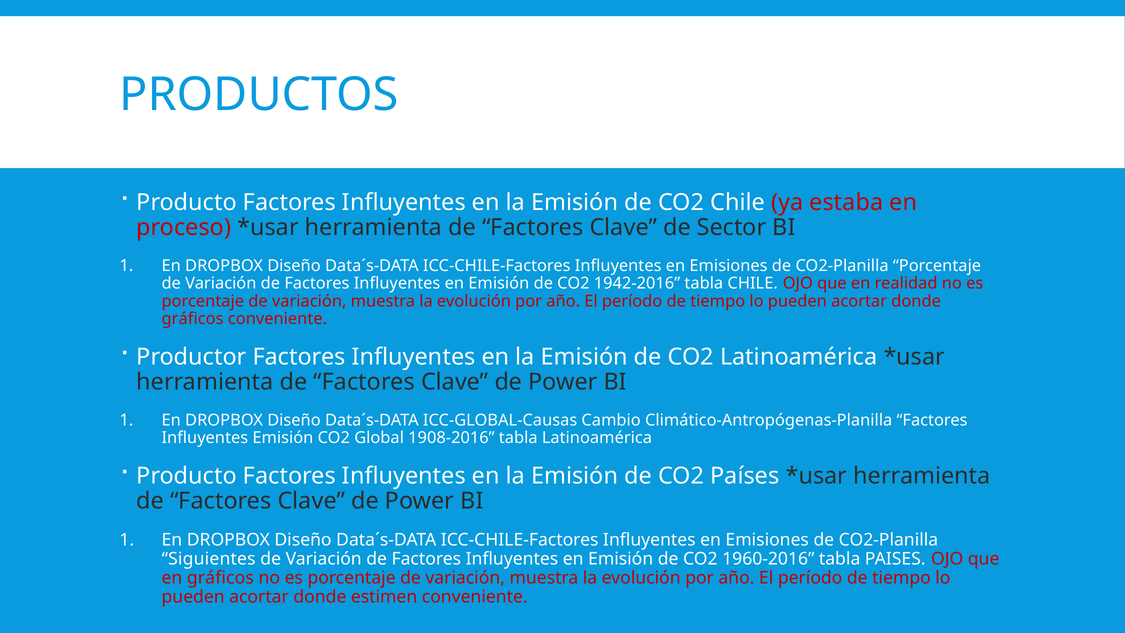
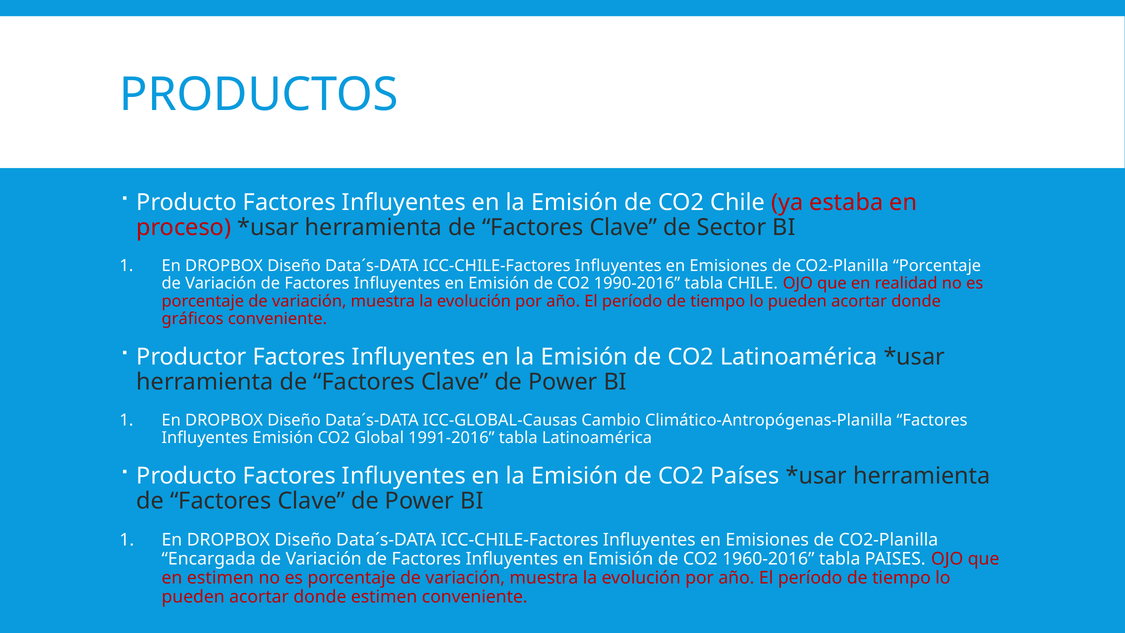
1942-2016: 1942-2016 -> 1990-2016 (637, 283)
1908-2016: 1908-2016 -> 1991-2016 (451, 438)
Siguientes: Siguientes -> Encargada (209, 559)
en gráficos: gráficos -> estimen (220, 578)
